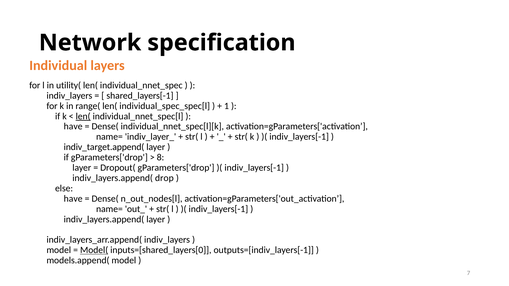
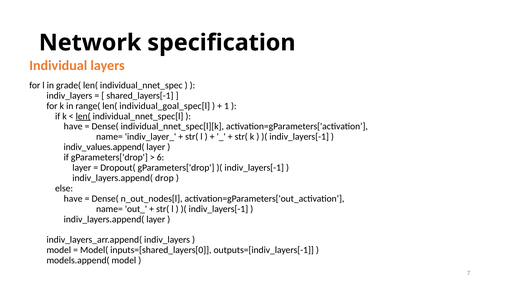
utility(: utility( -> grade( (69, 85)
individual_spec_spec[l: individual_spec_spec[l -> individual_goal_spec[l (165, 106)
indiv_target.append(: indiv_target.append( -> indiv_values.append( (104, 147)
8: 8 -> 6 (160, 158)
Model( underline: present -> none (94, 250)
